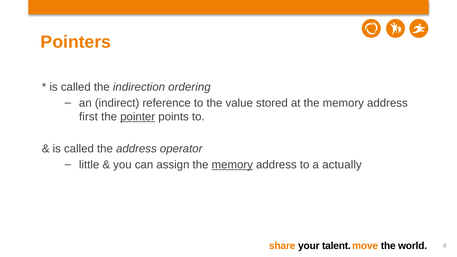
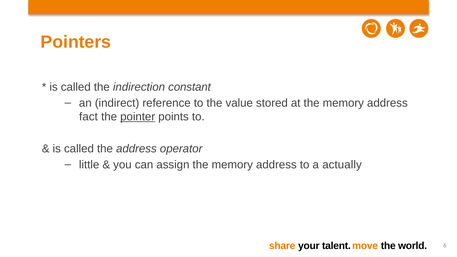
ordering: ordering -> constant (190, 87)
first: first -> fact (88, 117)
memory underline: present -> none (232, 165)
